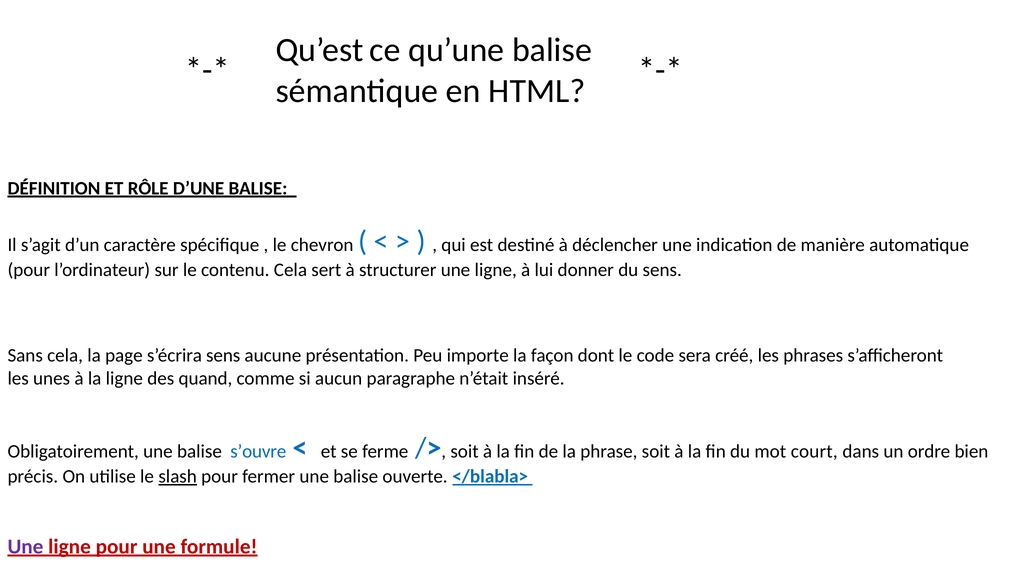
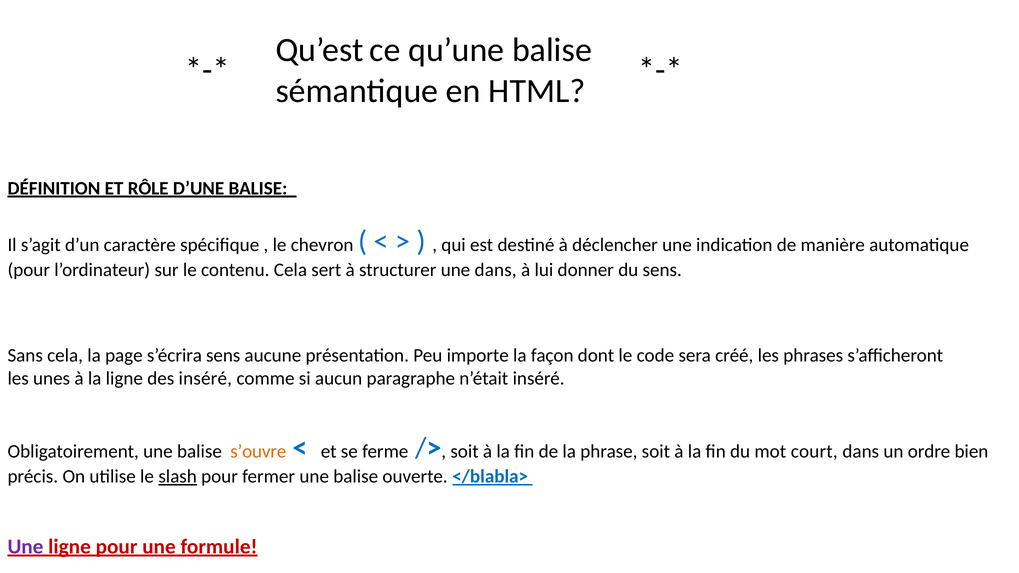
structurer une ligne: ligne -> dans (496, 270)
des quand: quand -> inséré (205, 379)
s’ouvre colour: blue -> orange (258, 451)
